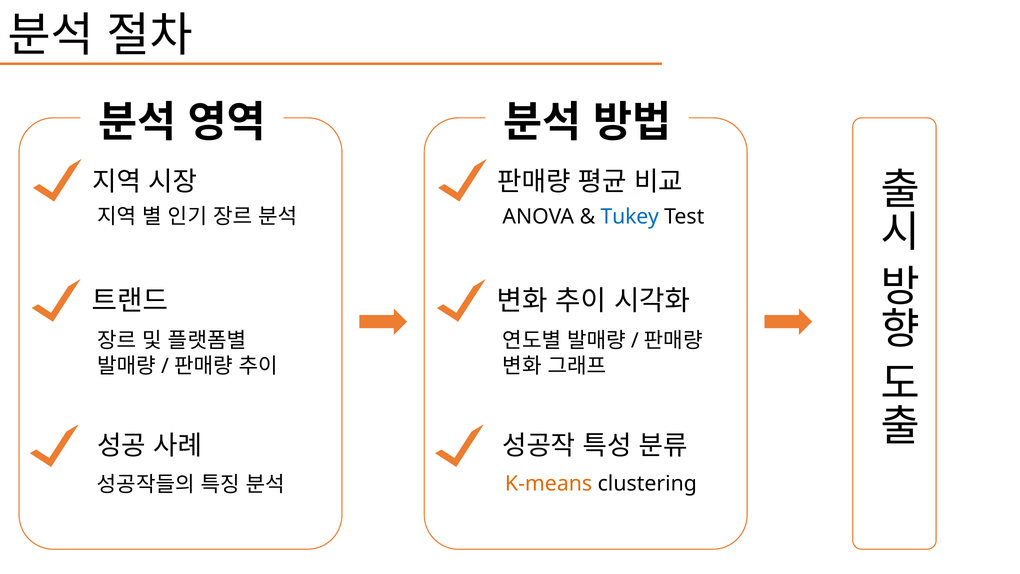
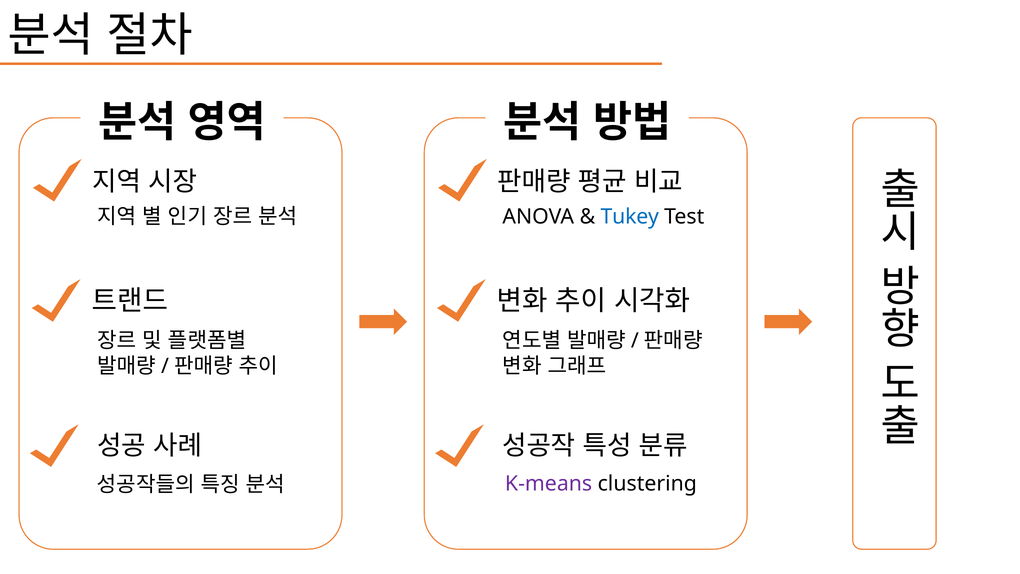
K-means colour: orange -> purple (549, 483)
